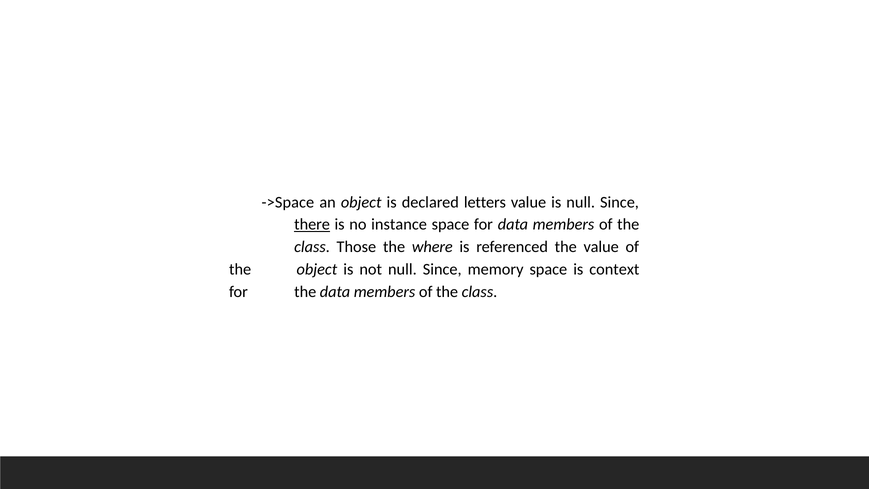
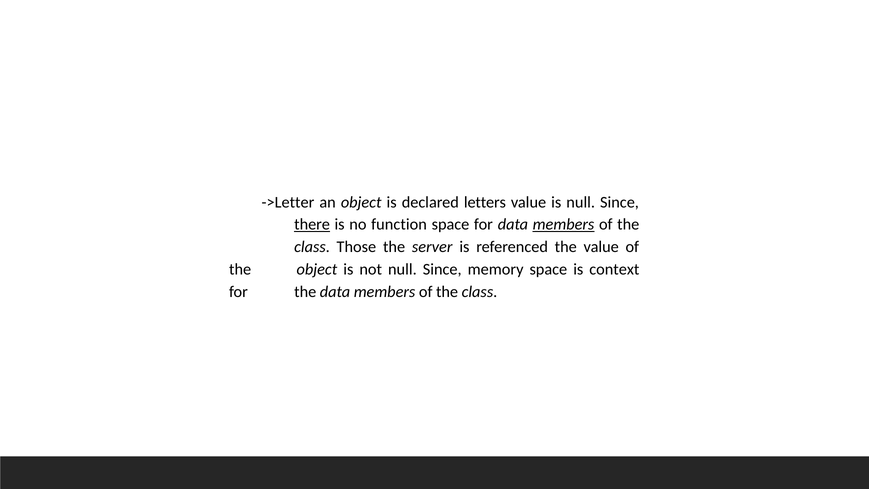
->Space: ->Space -> ->Letter (288, 202)
instance: instance -> function (399, 225)
members underline: none -> present (564, 225)
where: where -> server (432, 247)
